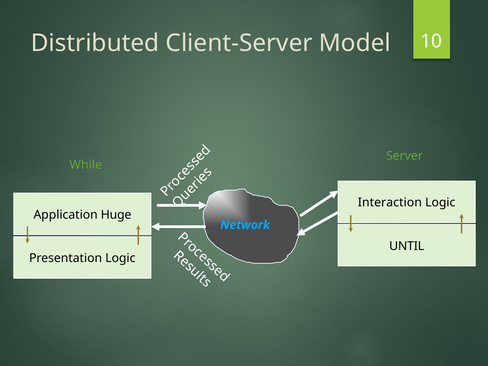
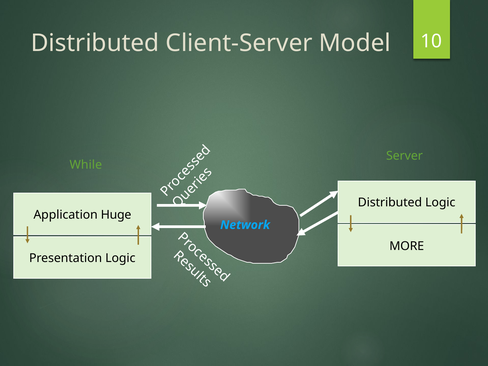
Interaction: Interaction -> Distributed (390, 203)
UNTIL: UNTIL -> MORE (407, 246)
